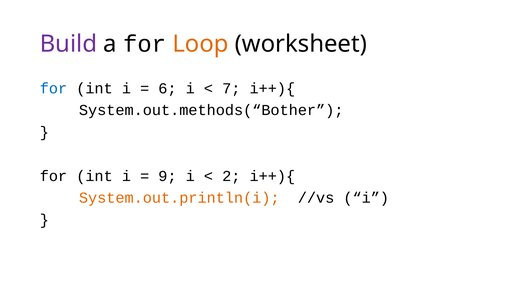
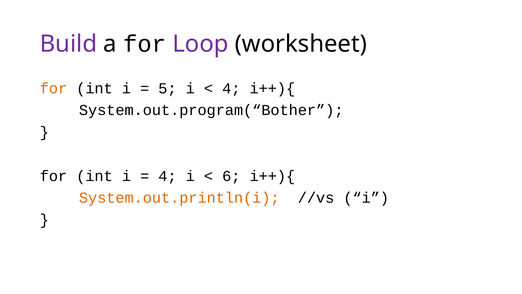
Loop colour: orange -> purple (200, 44)
for colour: blue -> orange (53, 88)
6: 6 -> 5 (167, 88)
7: 7 -> 4 (231, 88)
System.out.methods(“Bother: System.out.methods(“Bother -> System.out.program(“Bother (211, 110)
9: 9 -> 4 (167, 176)
2: 2 -> 6 (231, 176)
